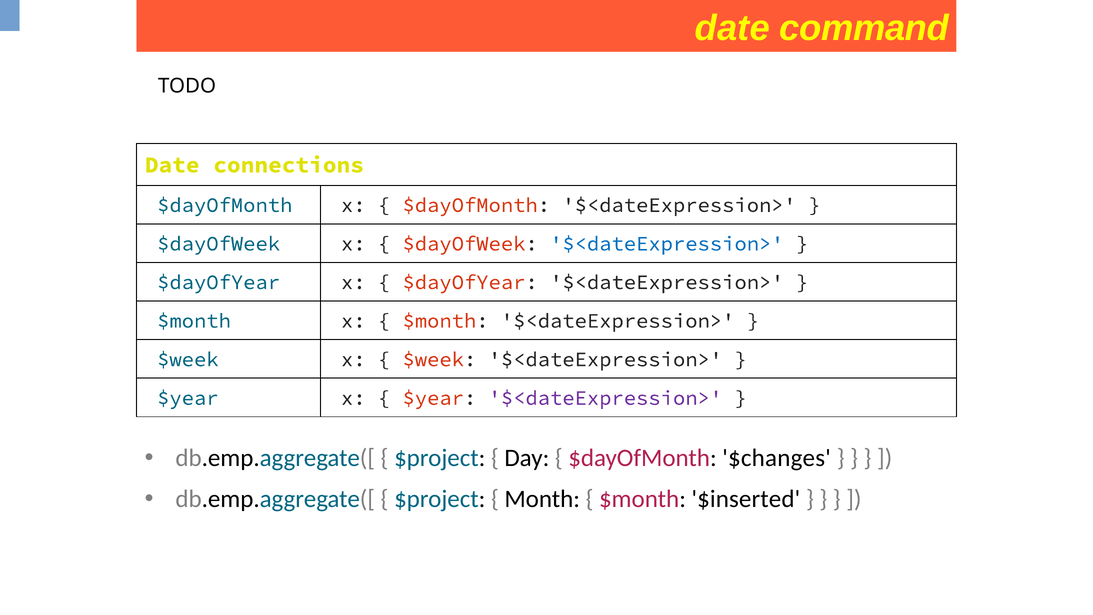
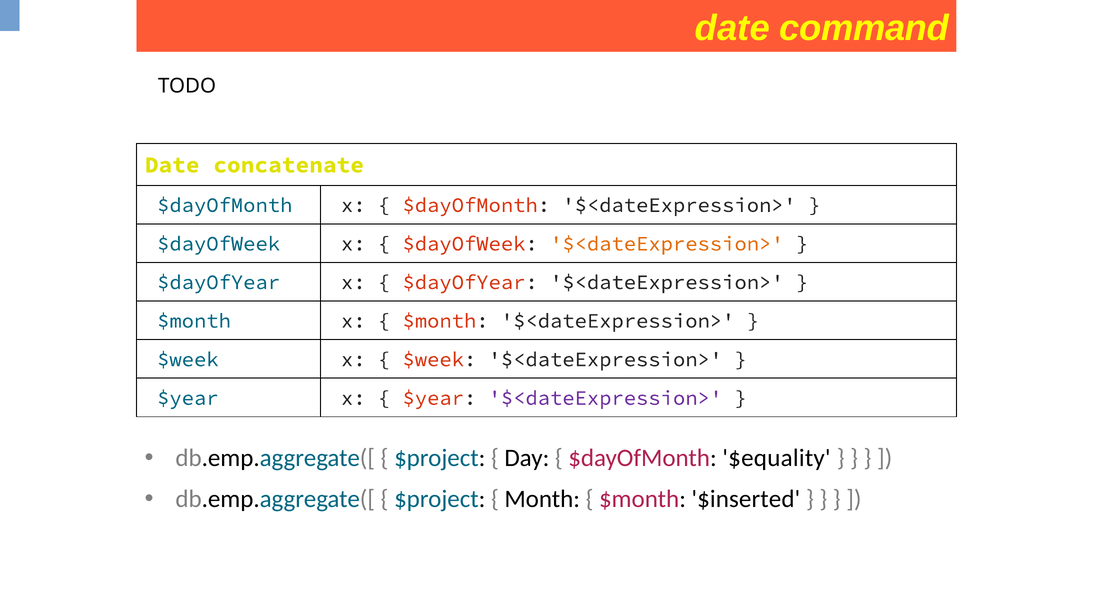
connections: connections -> concatenate (289, 165)
$<dateExpression> colour: blue -> orange (667, 244)
$changes: $changes -> $equality (777, 458)
